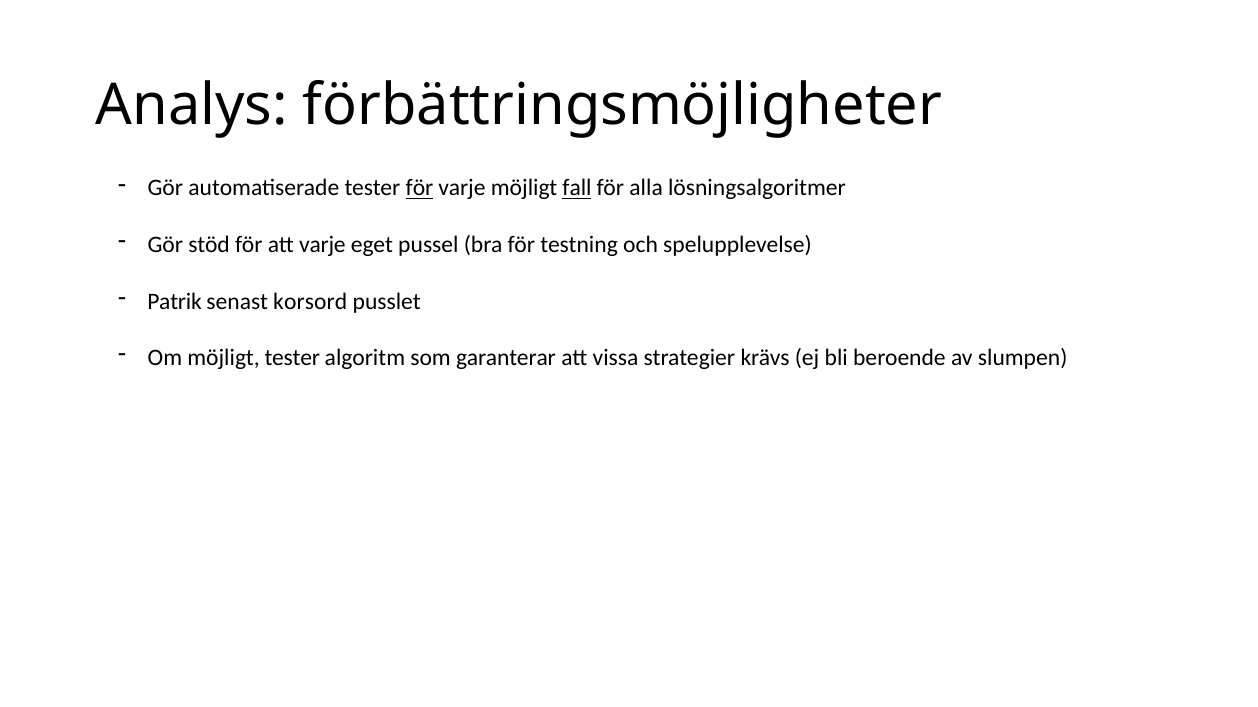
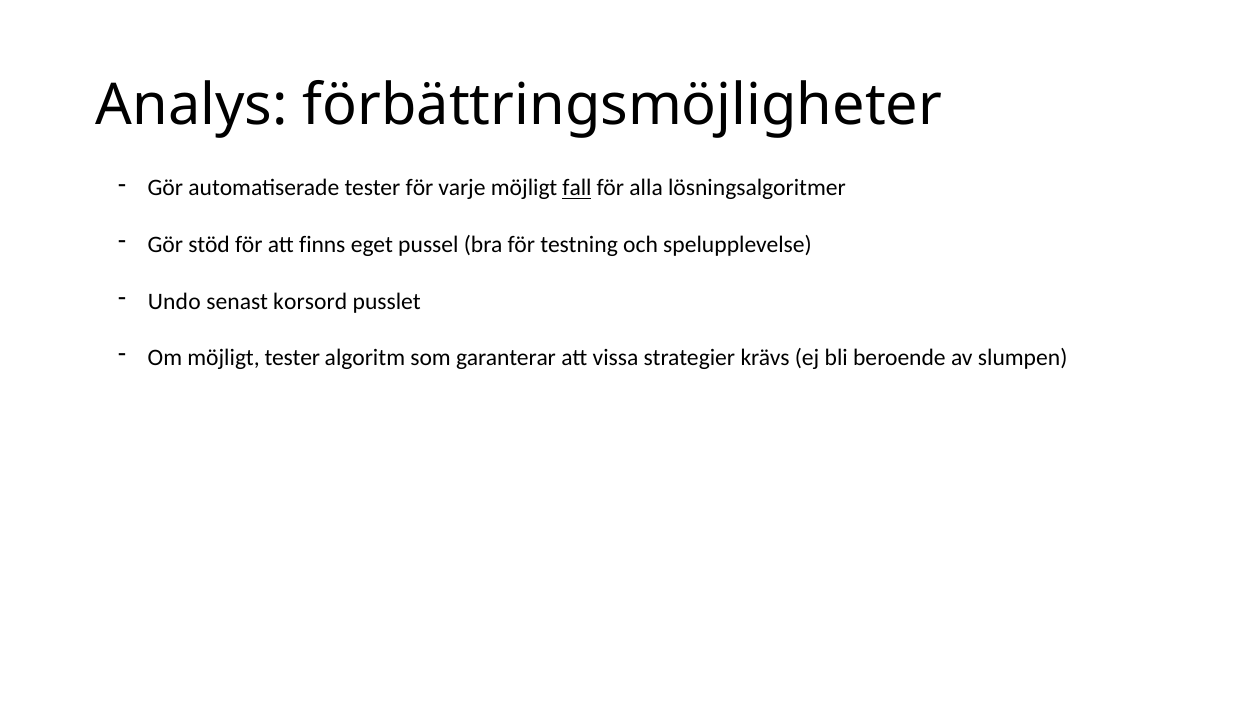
för underline: present -> none (419, 188)
att varje: varje -> finns (322, 245)
Patrik: Patrik -> Undo (174, 302)
